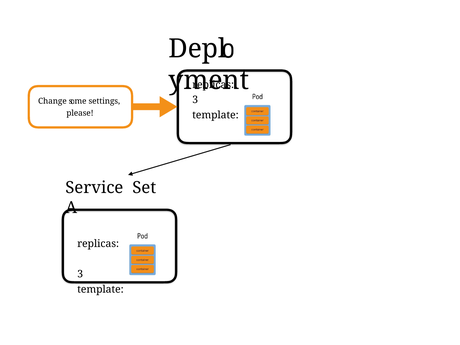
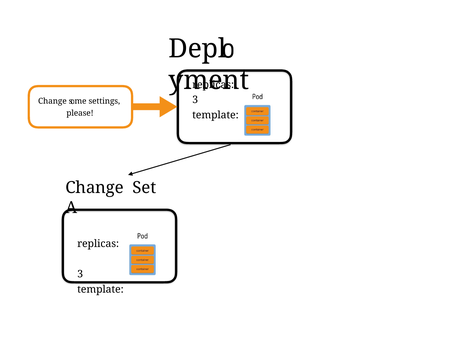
Service: Service -> Change (95, 188)
